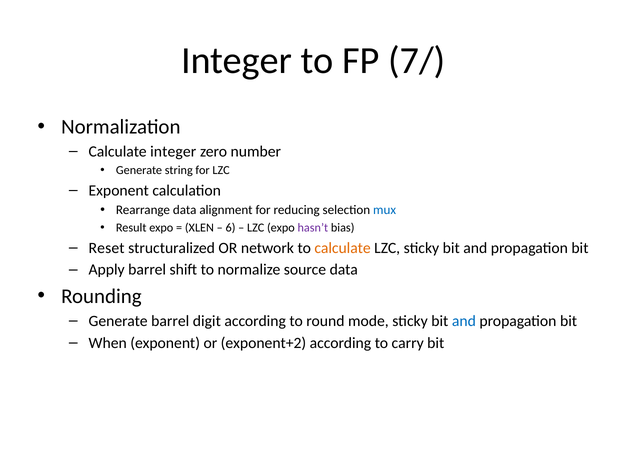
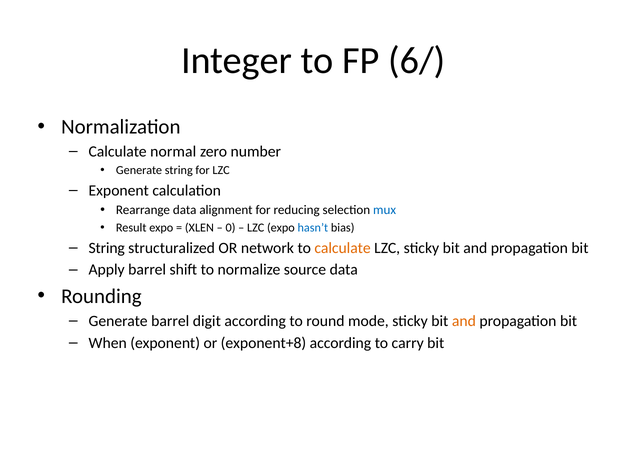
7/: 7/ -> 6/ (417, 61)
Calculate integer: integer -> normal (173, 152)
6: 6 -> 0 (231, 228)
hasn’t colour: purple -> blue (313, 228)
Reset: Reset -> String (107, 248)
and colour: blue -> orange (464, 321)
exponent+2: exponent+2 -> exponent+8 (263, 343)
